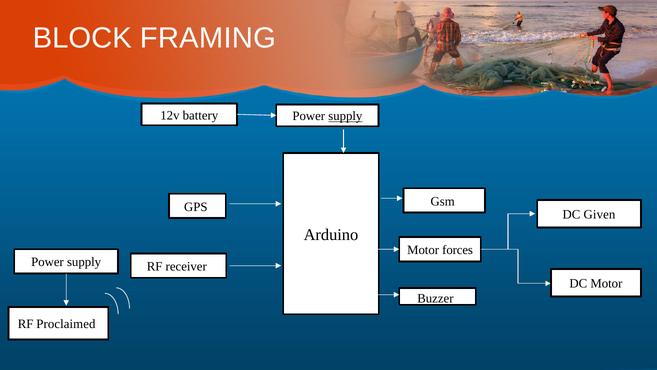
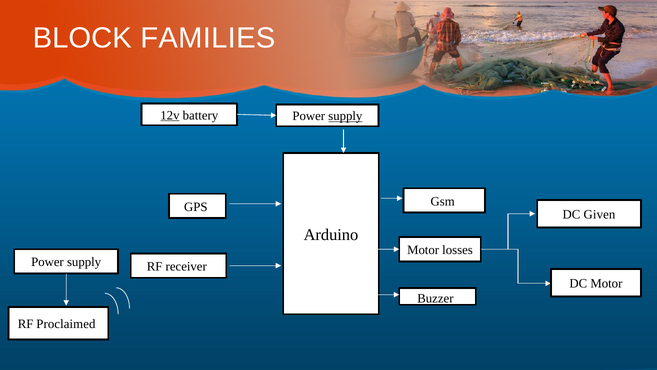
FRAMING: FRAMING -> FAMILIES (208, 38)
12v underline: none -> present (170, 115)
forces: forces -> losses (458, 250)
